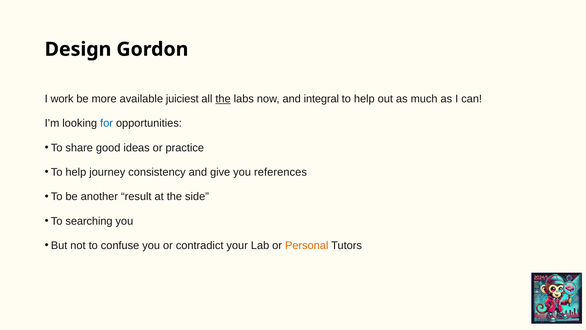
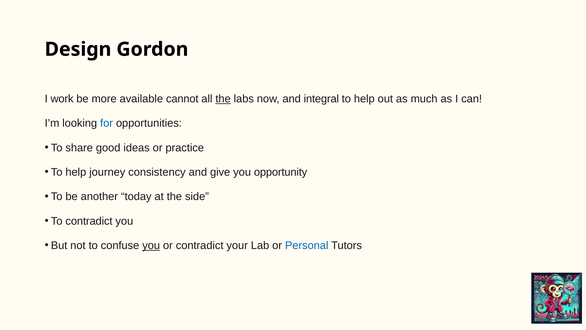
juiciest: juiciest -> cannot (182, 99)
references: references -> opportunity (281, 172)
result: result -> today (136, 196)
To searching: searching -> contradict (89, 221)
you underline: none -> present (151, 245)
Personal colour: orange -> blue (307, 245)
